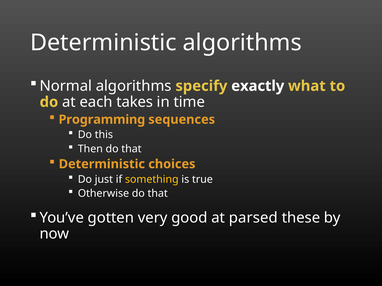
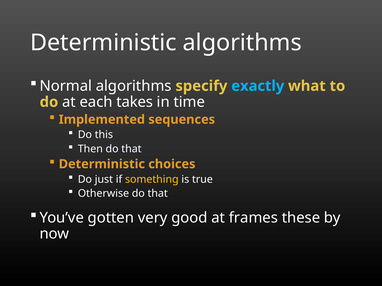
exactly colour: white -> light blue (258, 86)
Programming: Programming -> Implemented (102, 120)
parsed: parsed -> frames (253, 218)
